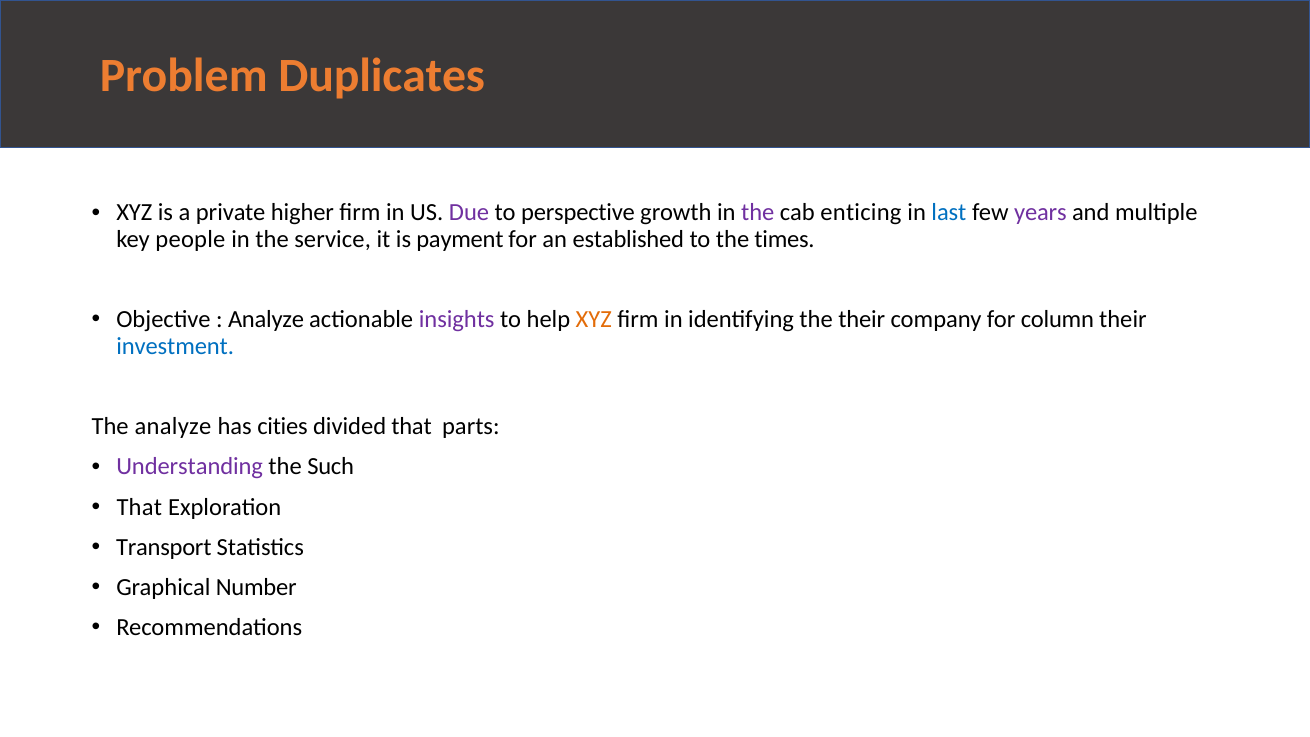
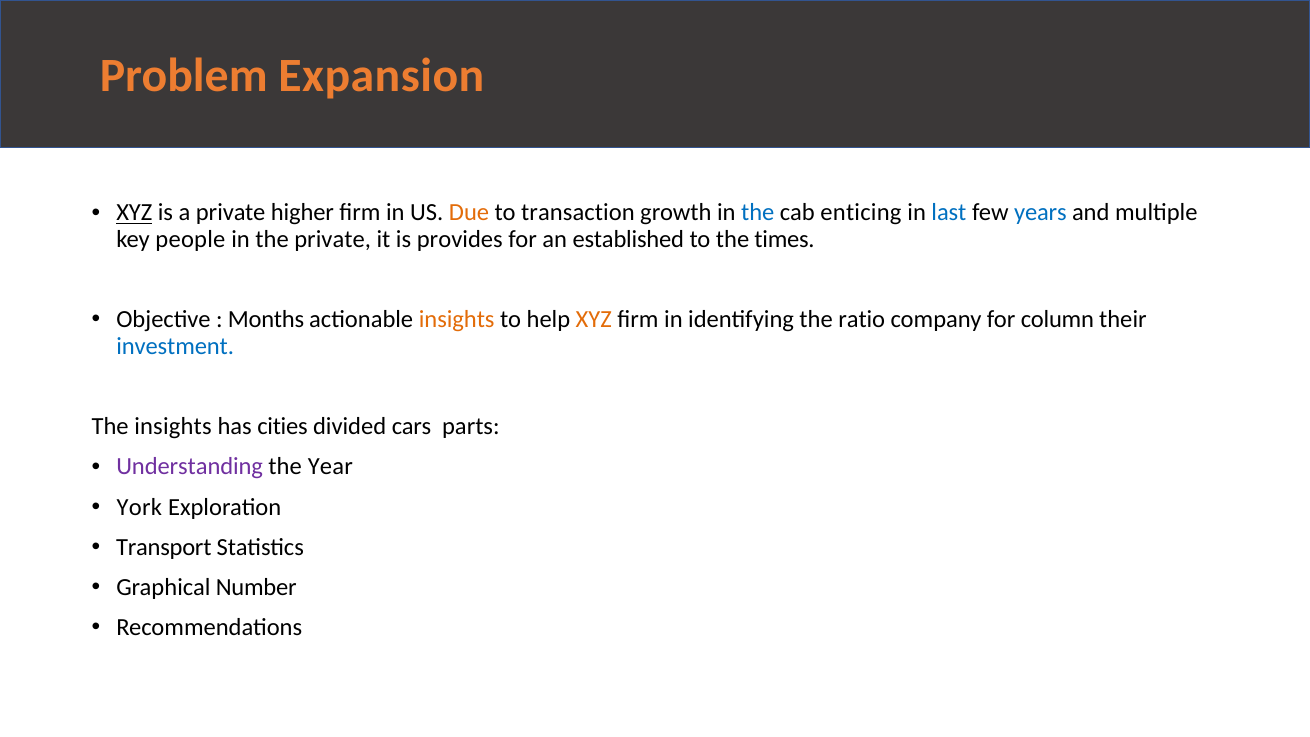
Duplicates: Duplicates -> Expansion (381, 76)
XYZ underline: none -> present (134, 213)
Due colour: purple -> orange (469, 213)
perspective: perspective -> transaction (578, 213)
the colour: purple -> blue (758, 213)
years colour: purple -> blue (1040, 213)
the service: service -> private (333, 239)
payment: payment -> provides (460, 239)
Analyze: Analyze -> Months (266, 320)
insights colour: purple -> orange (457, 320)
the their: their -> ratio (862, 320)
The analyze: analyze -> insights (173, 427)
divided that: that -> cars (412, 427)
Such: Such -> Year (330, 467)
That: That -> York (139, 507)
